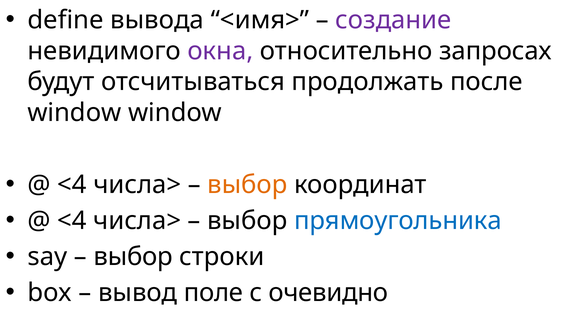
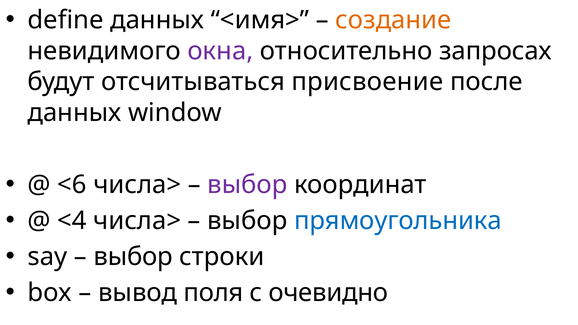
define вывода: вывода -> данных (157, 20)
создание colour: purple -> orange (393, 20)
продолжать: продолжать -> присвоение (367, 82)
window: window -> данных (74, 113)
<4: <4 -> <6 (72, 185)
выбор colour: orange -> purple (247, 185)
поле: поле -> поля (213, 293)
